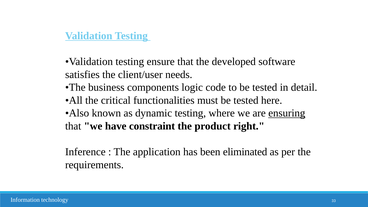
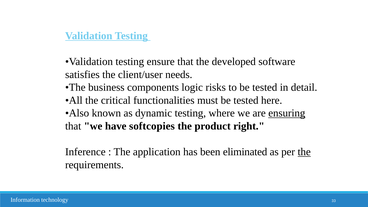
code: code -> risks (216, 87)
constraint: constraint -> softcopies (152, 126)
the underline: none -> present (304, 152)
